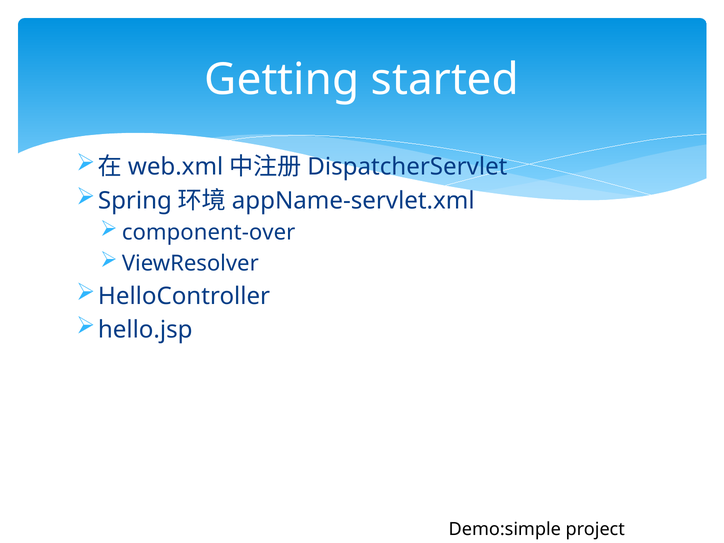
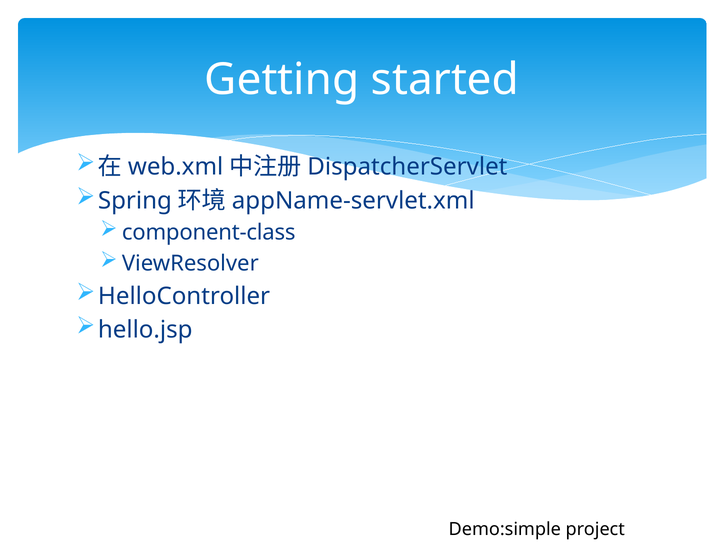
component-over: component-over -> component-class (209, 233)
